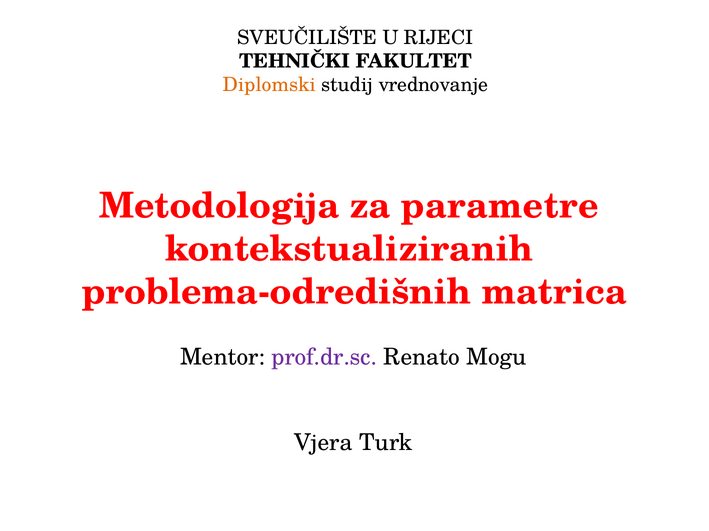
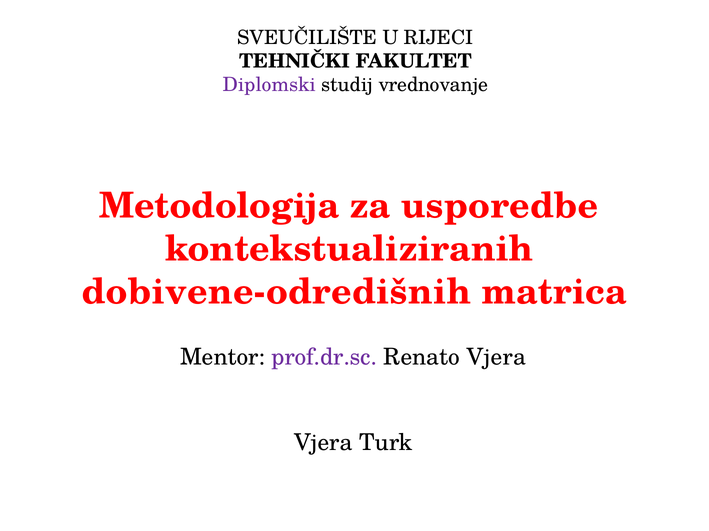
Diplomski colour: orange -> purple (269, 85)
parametre: parametre -> usporedbe (500, 206)
problema-odredišnih: problema-odredišnih -> dobivene-odredišnih (276, 292)
Renato Mogu: Mogu -> Vjera (496, 357)
